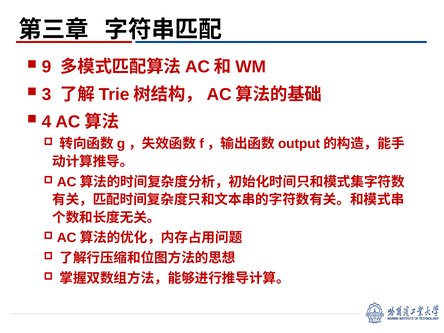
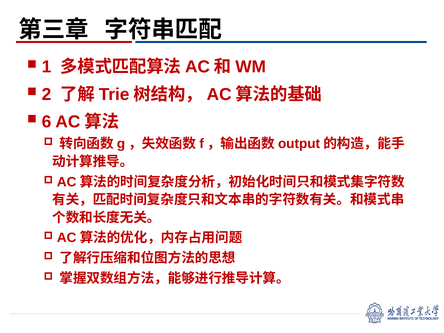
9: 9 -> 1 (47, 67)
3: 3 -> 2 (47, 94)
4: 4 -> 6 (47, 122)
